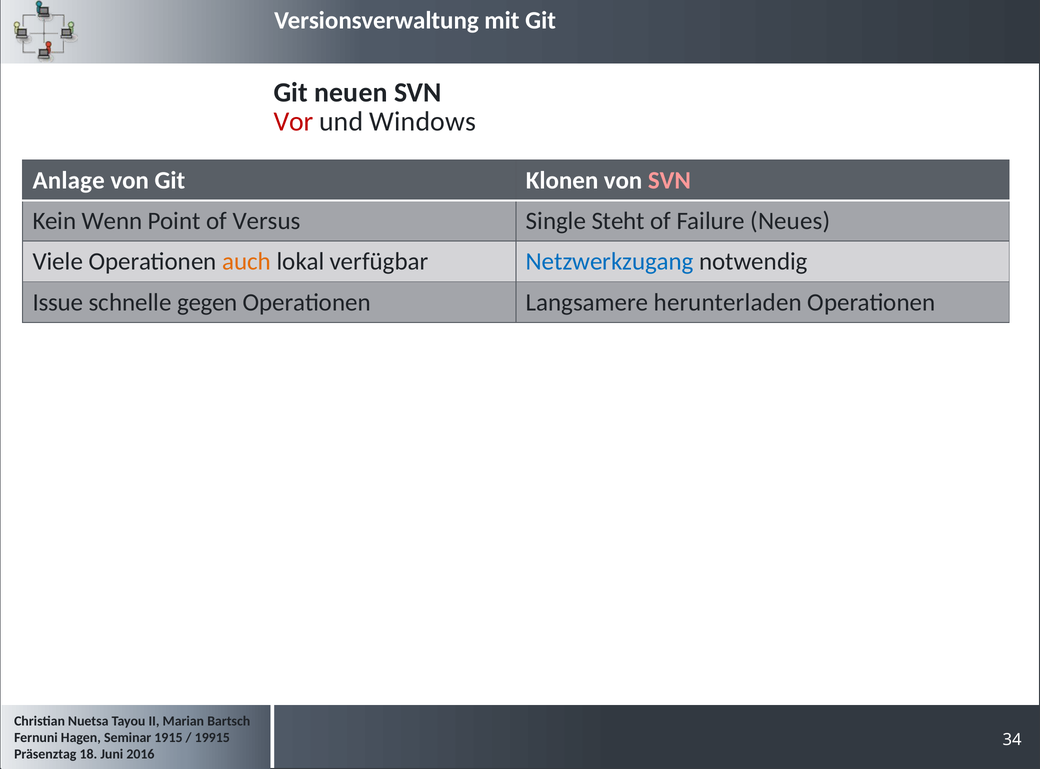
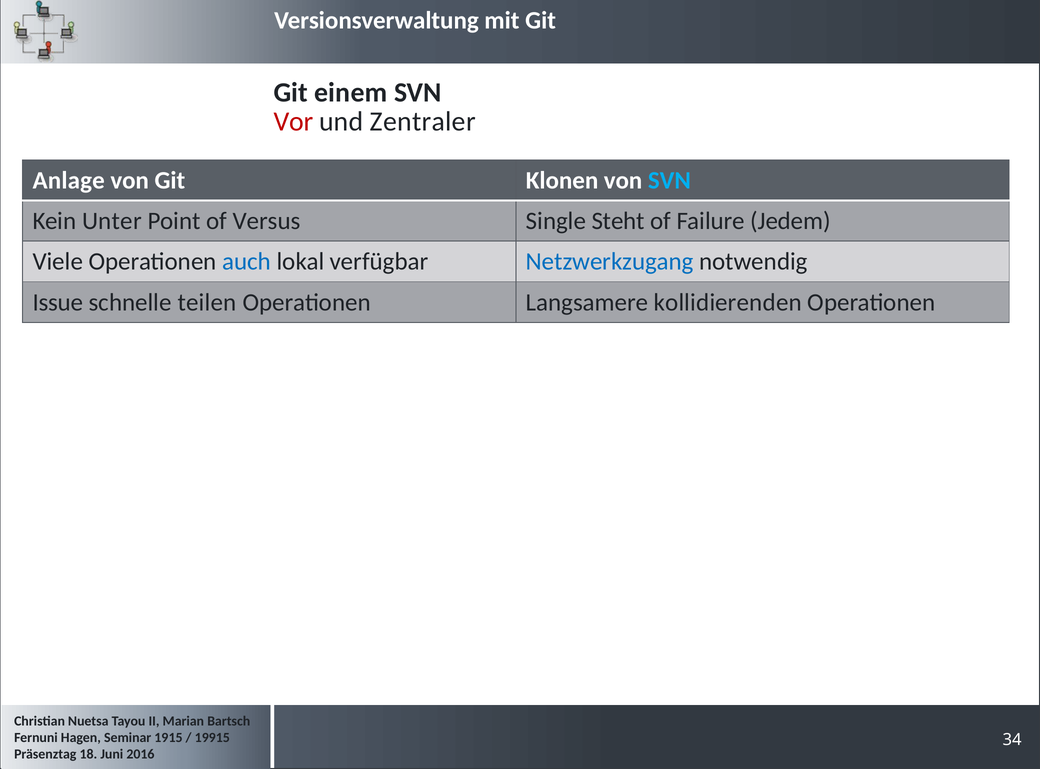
neuen: neuen -> einem (351, 93)
Windows: Windows -> Zentraler (423, 122)
SVN colour: pink -> light blue (669, 180)
Wenn: Wenn -> Unter (112, 221)
Neues: Neues -> Jedem (790, 221)
auch colour: orange -> blue (247, 262)
gegen: gegen -> teilen (207, 302)
herunterladen: herunterladen -> kollidierenden (728, 302)
